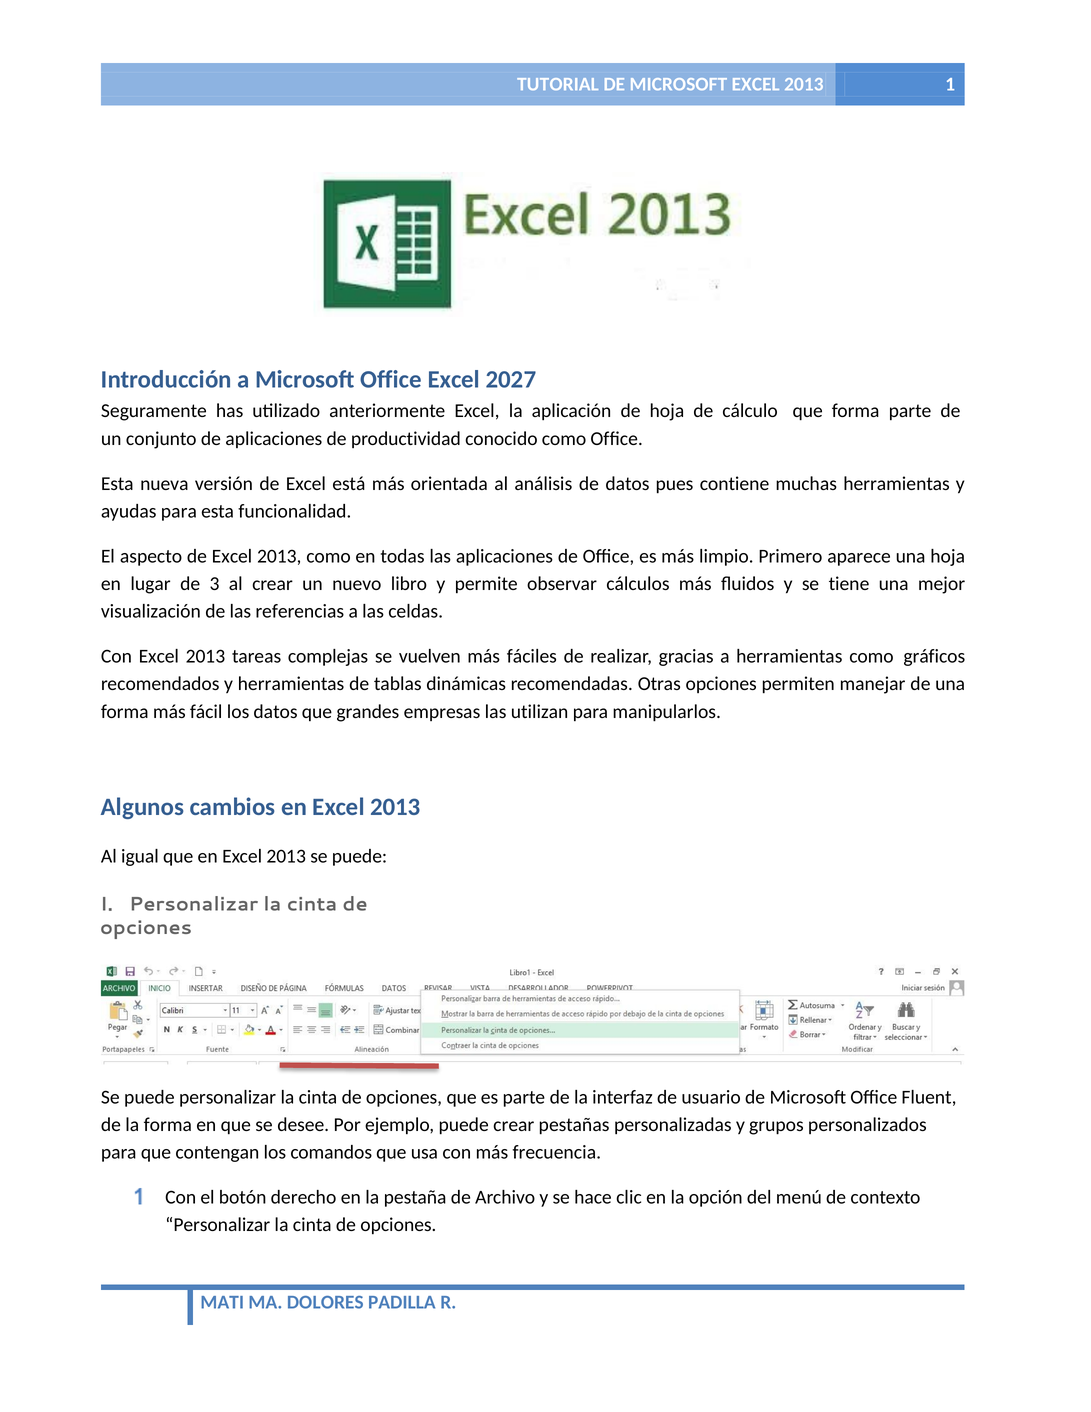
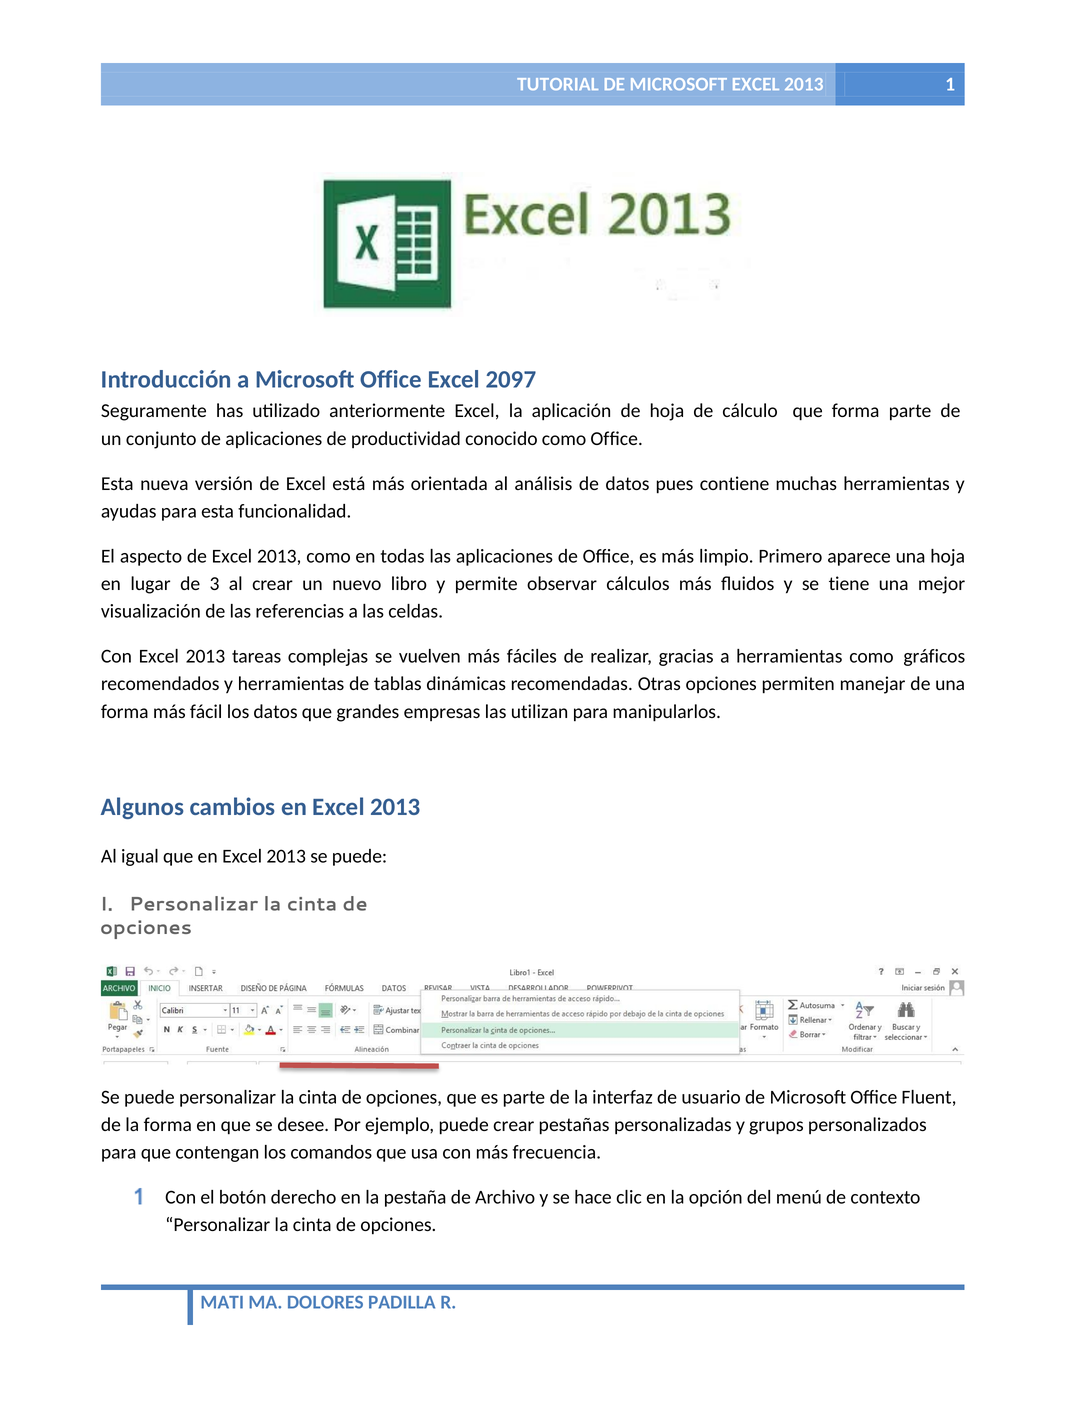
2027: 2027 -> 2097 (511, 380)
